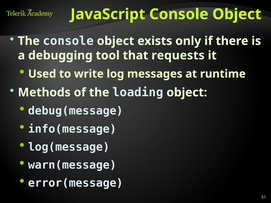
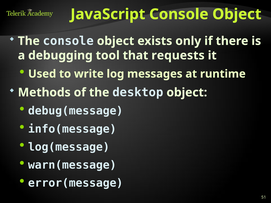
loading: loading -> desktop (138, 93)
